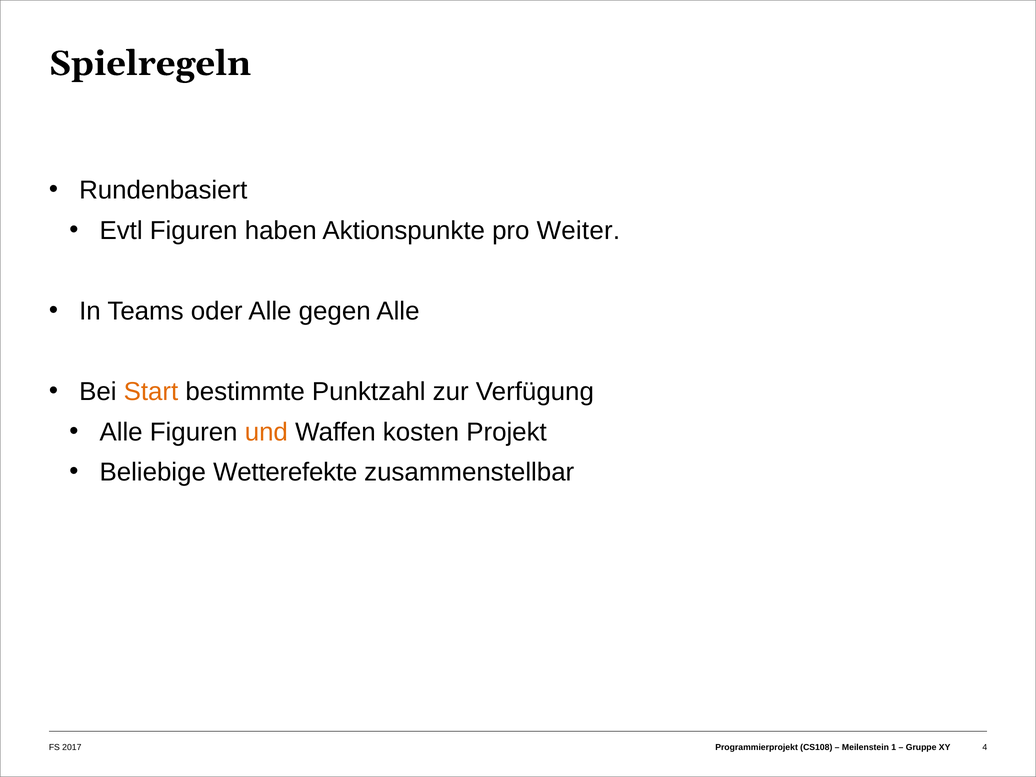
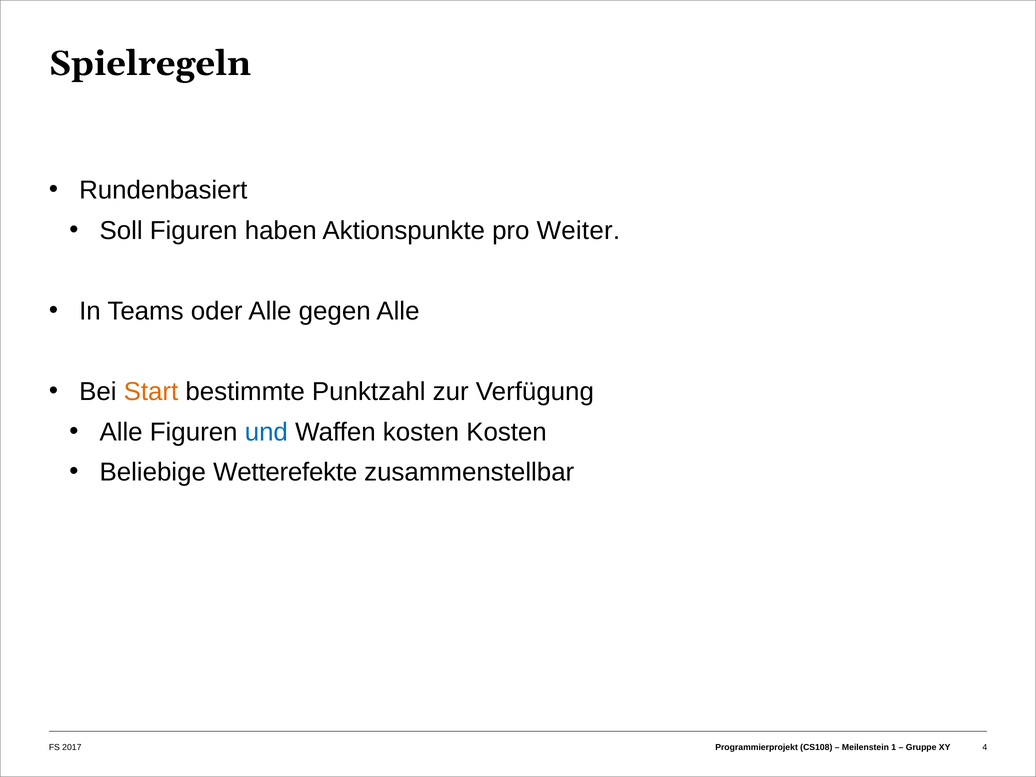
Evtl: Evtl -> Soll (121, 231)
und colour: orange -> blue (266, 432)
kosten Projekt: Projekt -> Kosten (507, 432)
